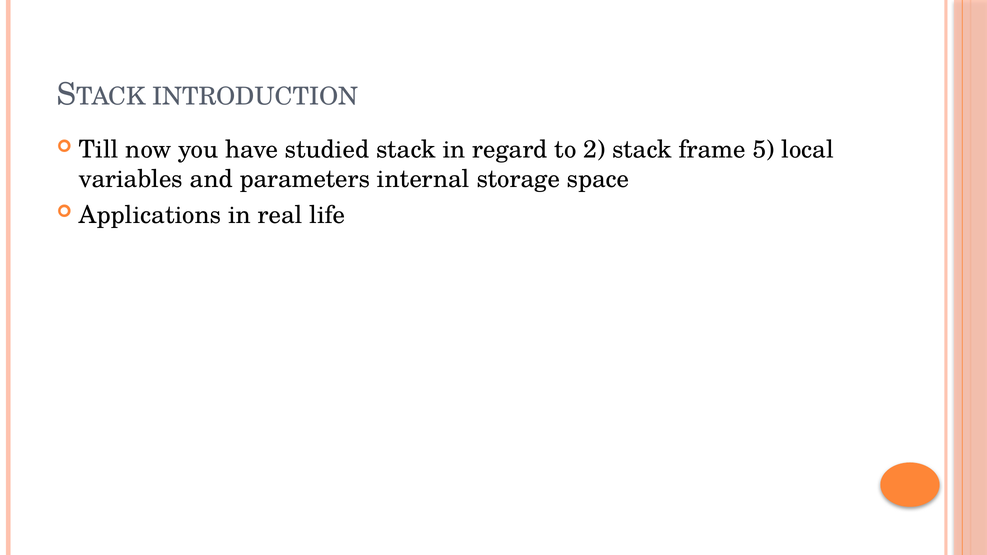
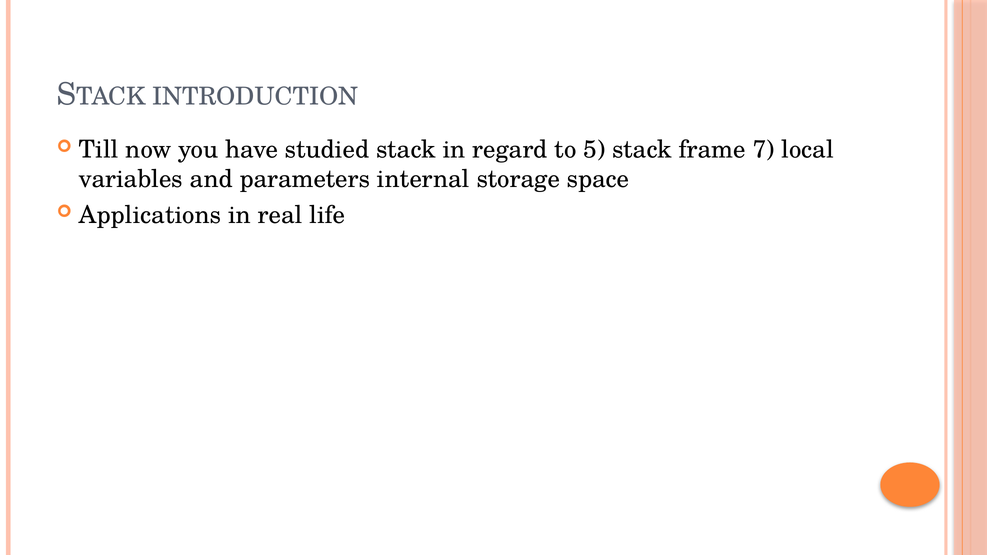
2: 2 -> 5 (594, 150)
5: 5 -> 7 (764, 150)
